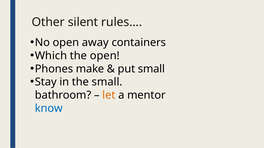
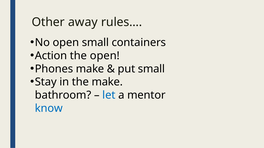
silent: silent -> away (83, 22)
open away: away -> small (95, 43)
Which: Which -> Action (51, 56)
the small: small -> make (107, 82)
let colour: orange -> blue (109, 95)
